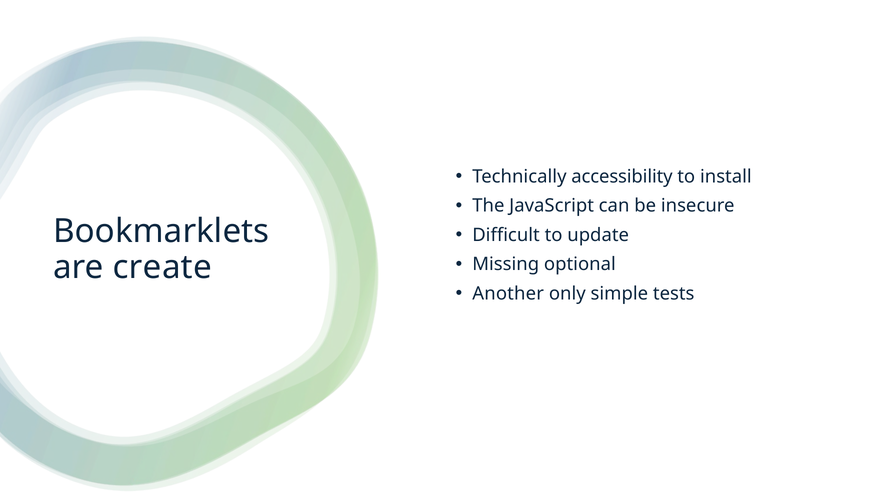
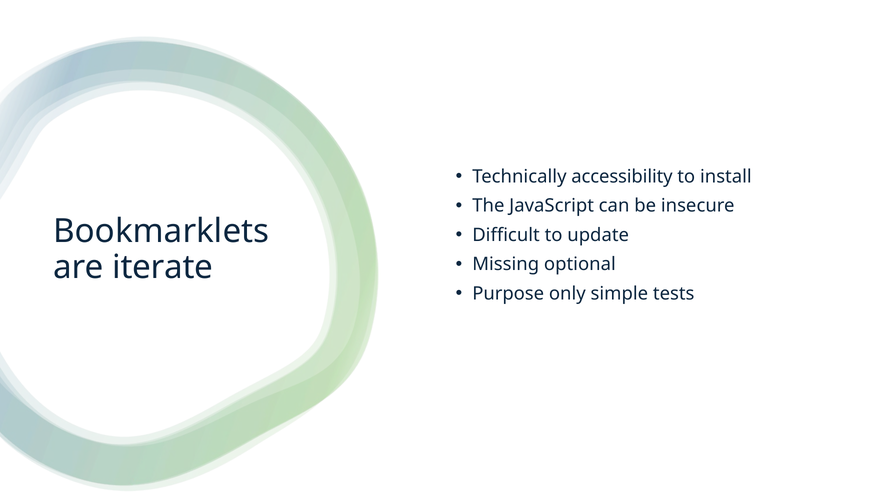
create: create -> iterate (163, 267)
Another: Another -> Purpose (508, 294)
